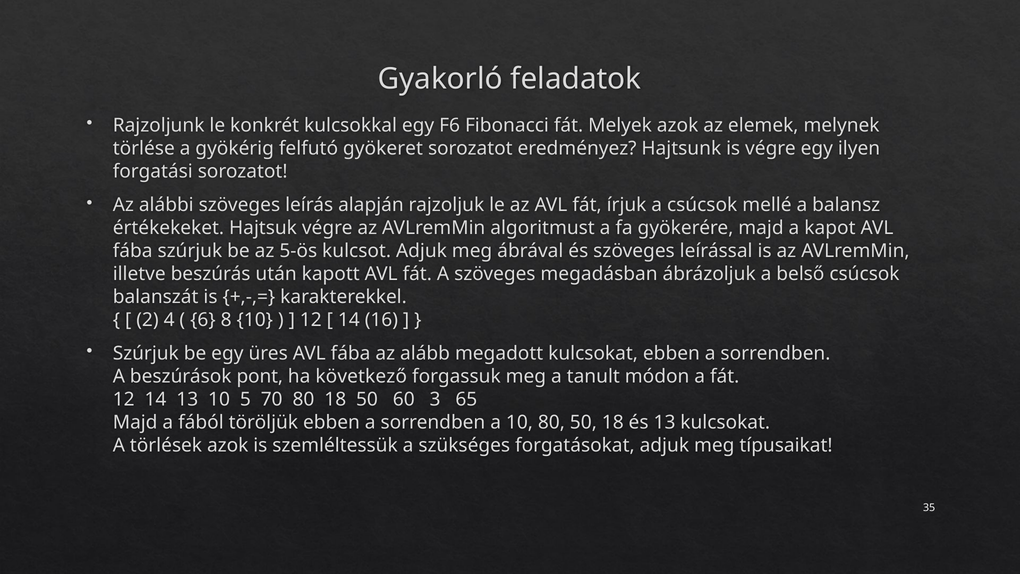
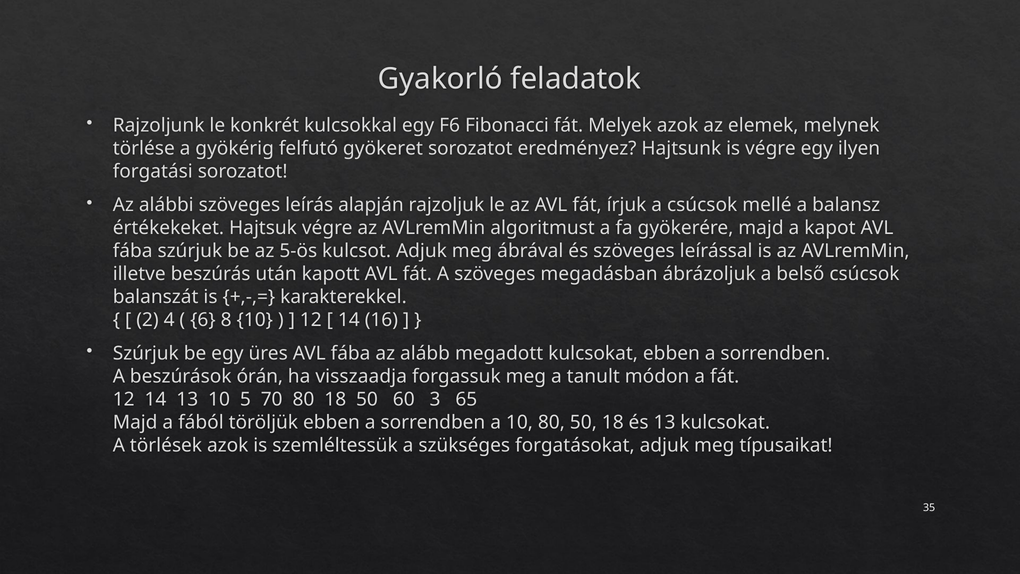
pont: pont -> órán (260, 376)
következő: következő -> visszaadja (361, 376)
